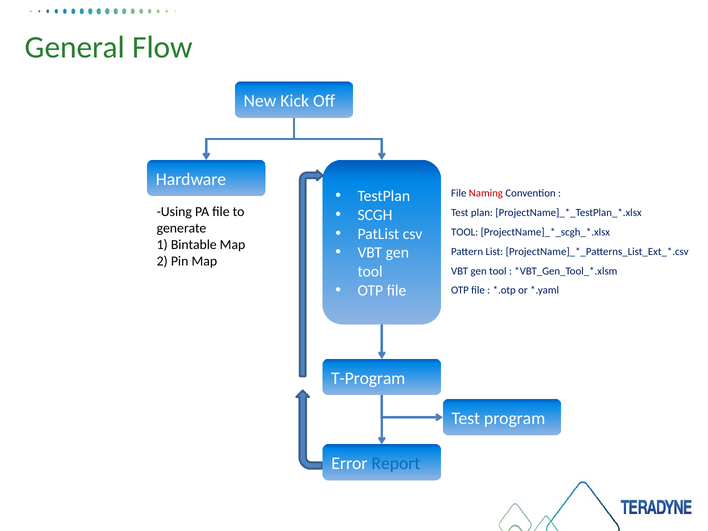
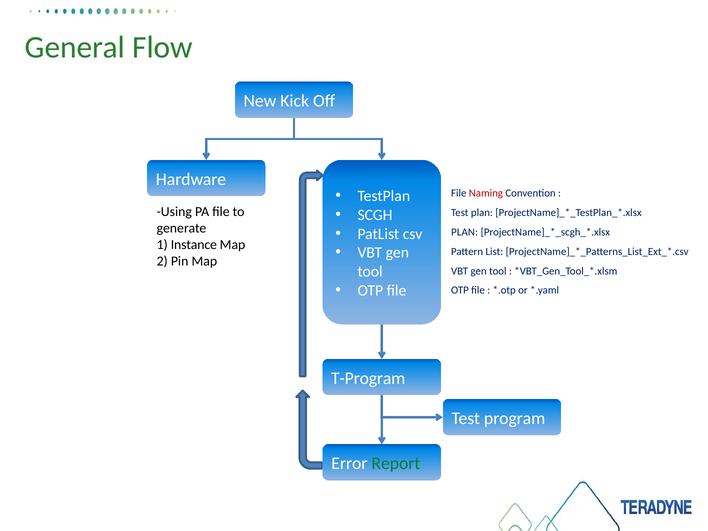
TOOL: TOOL -> PLAN (465, 232)
Bintable: Bintable -> Instance (194, 245)
Report colour: blue -> green (396, 464)
